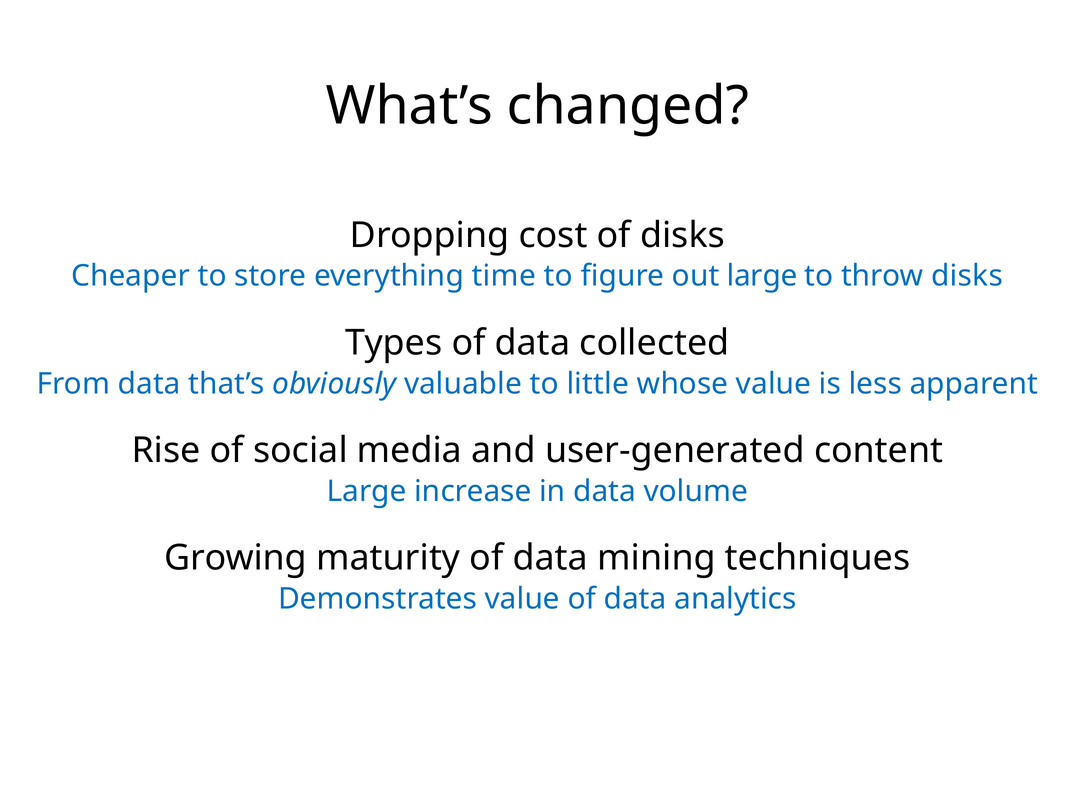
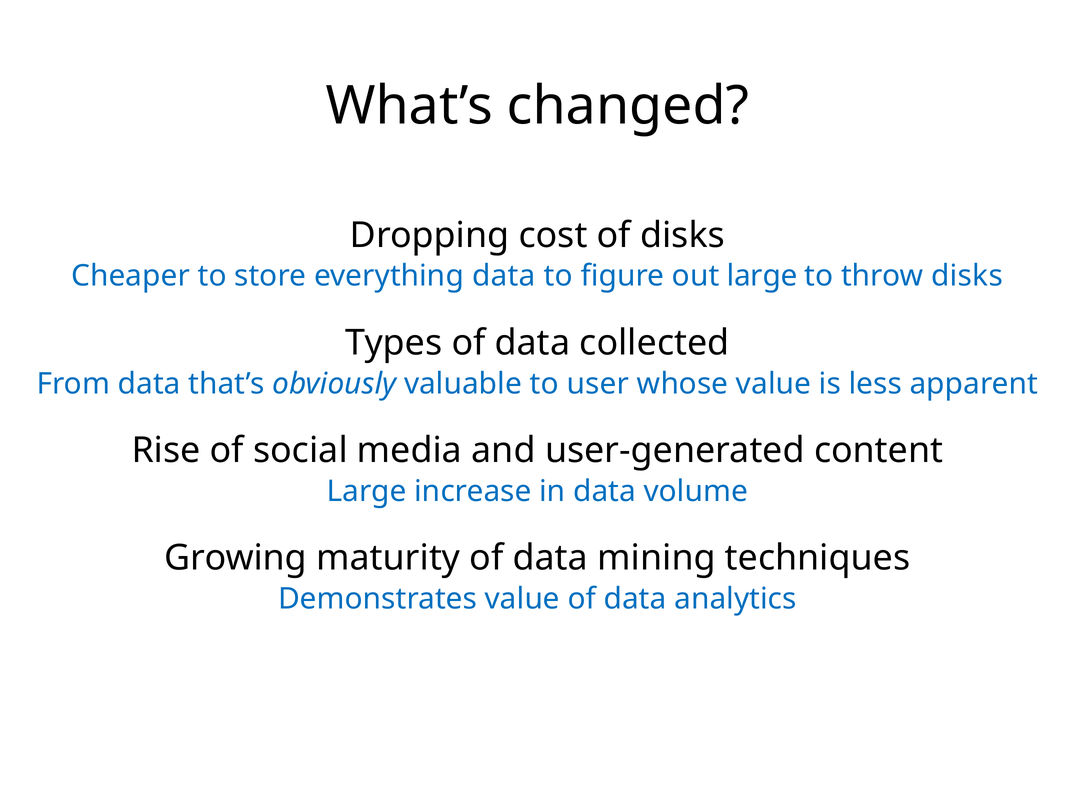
everything time: time -> data (504, 276)
little: little -> user (598, 384)
